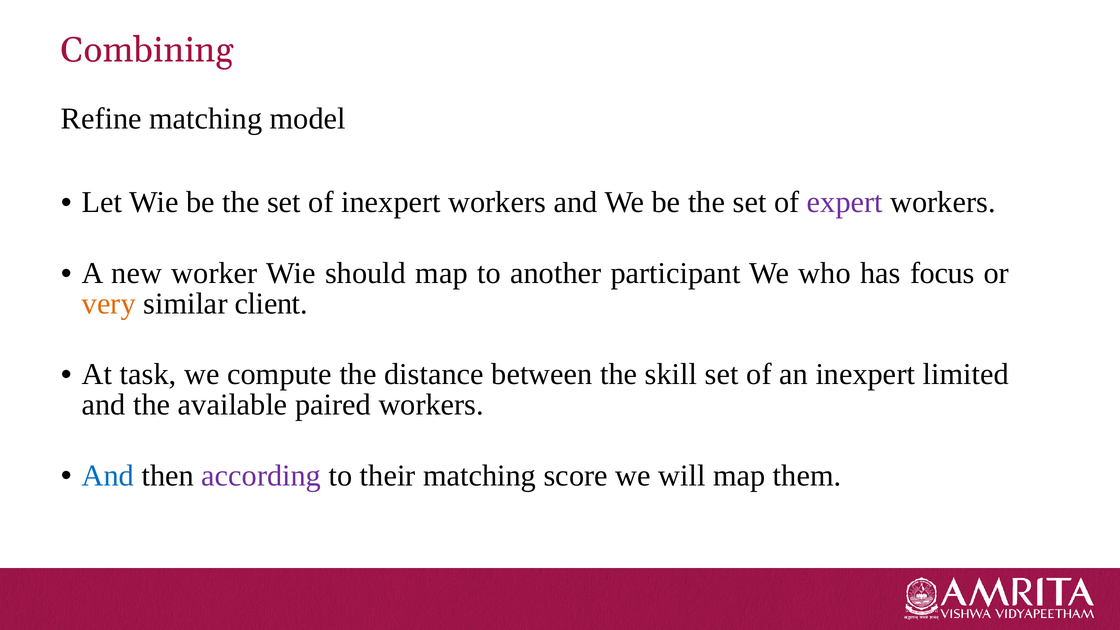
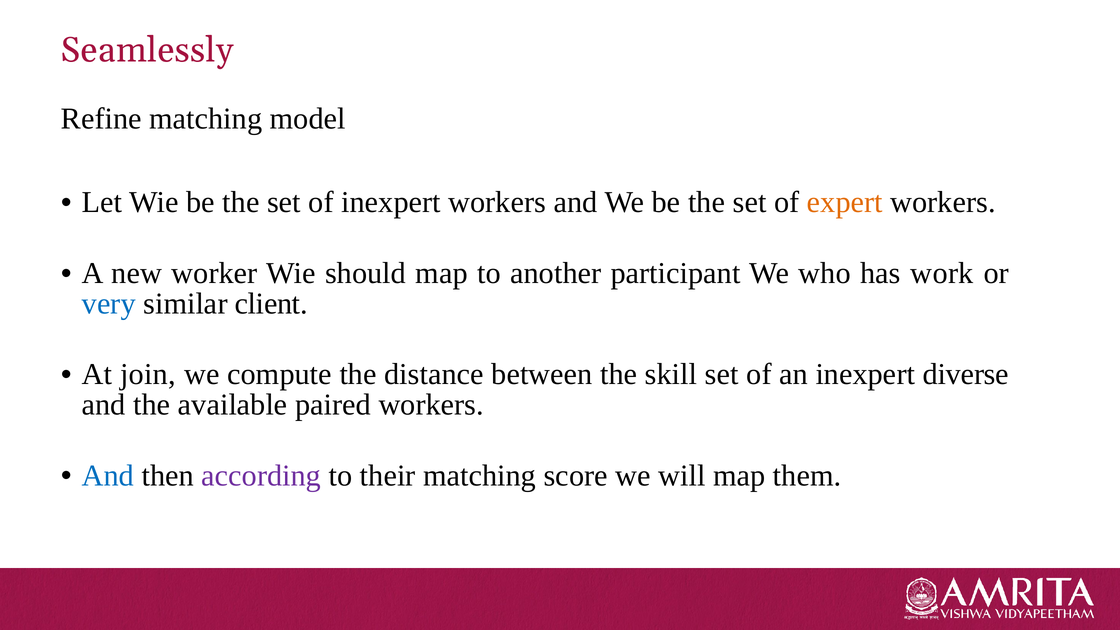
Combining: Combining -> Seamlessly (147, 50)
expert colour: purple -> orange (845, 202)
focus: focus -> work (942, 273)
very colour: orange -> blue (109, 304)
task: task -> join (148, 374)
limited: limited -> diverse (966, 374)
